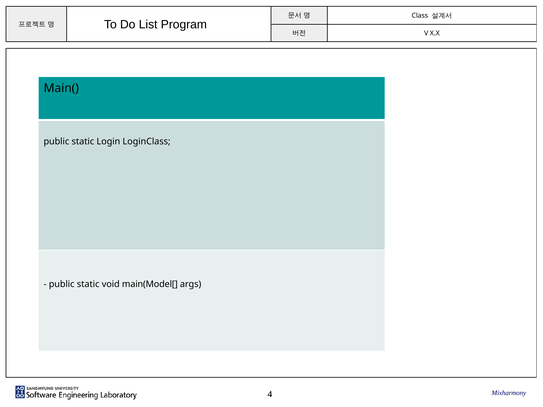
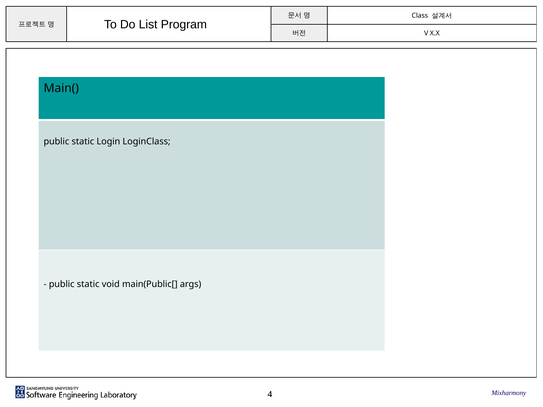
main(Model[: main(Model[ -> main(Public[ (150, 284)
